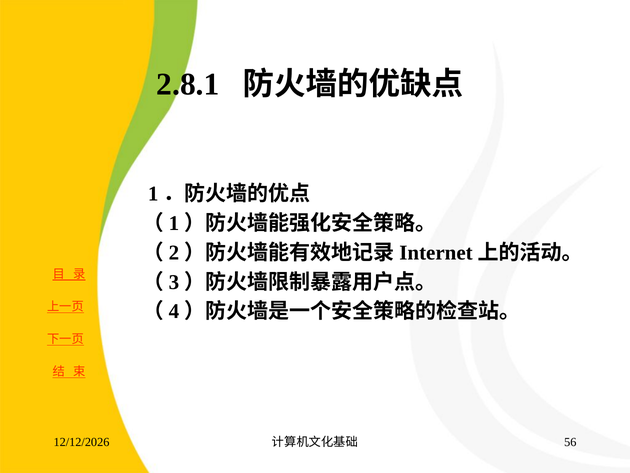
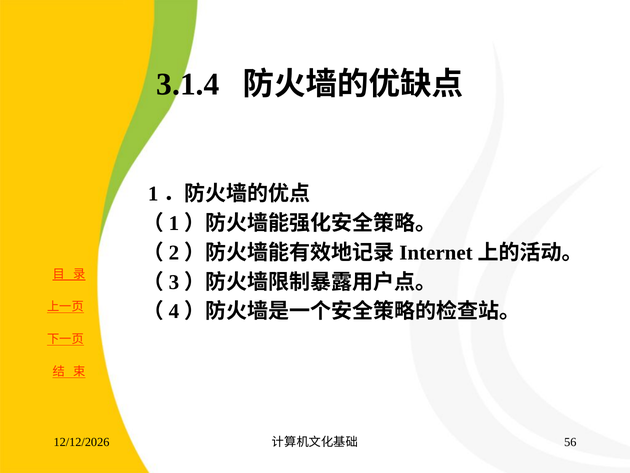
2.8.1: 2.8.1 -> 3.1.4 (188, 84)
